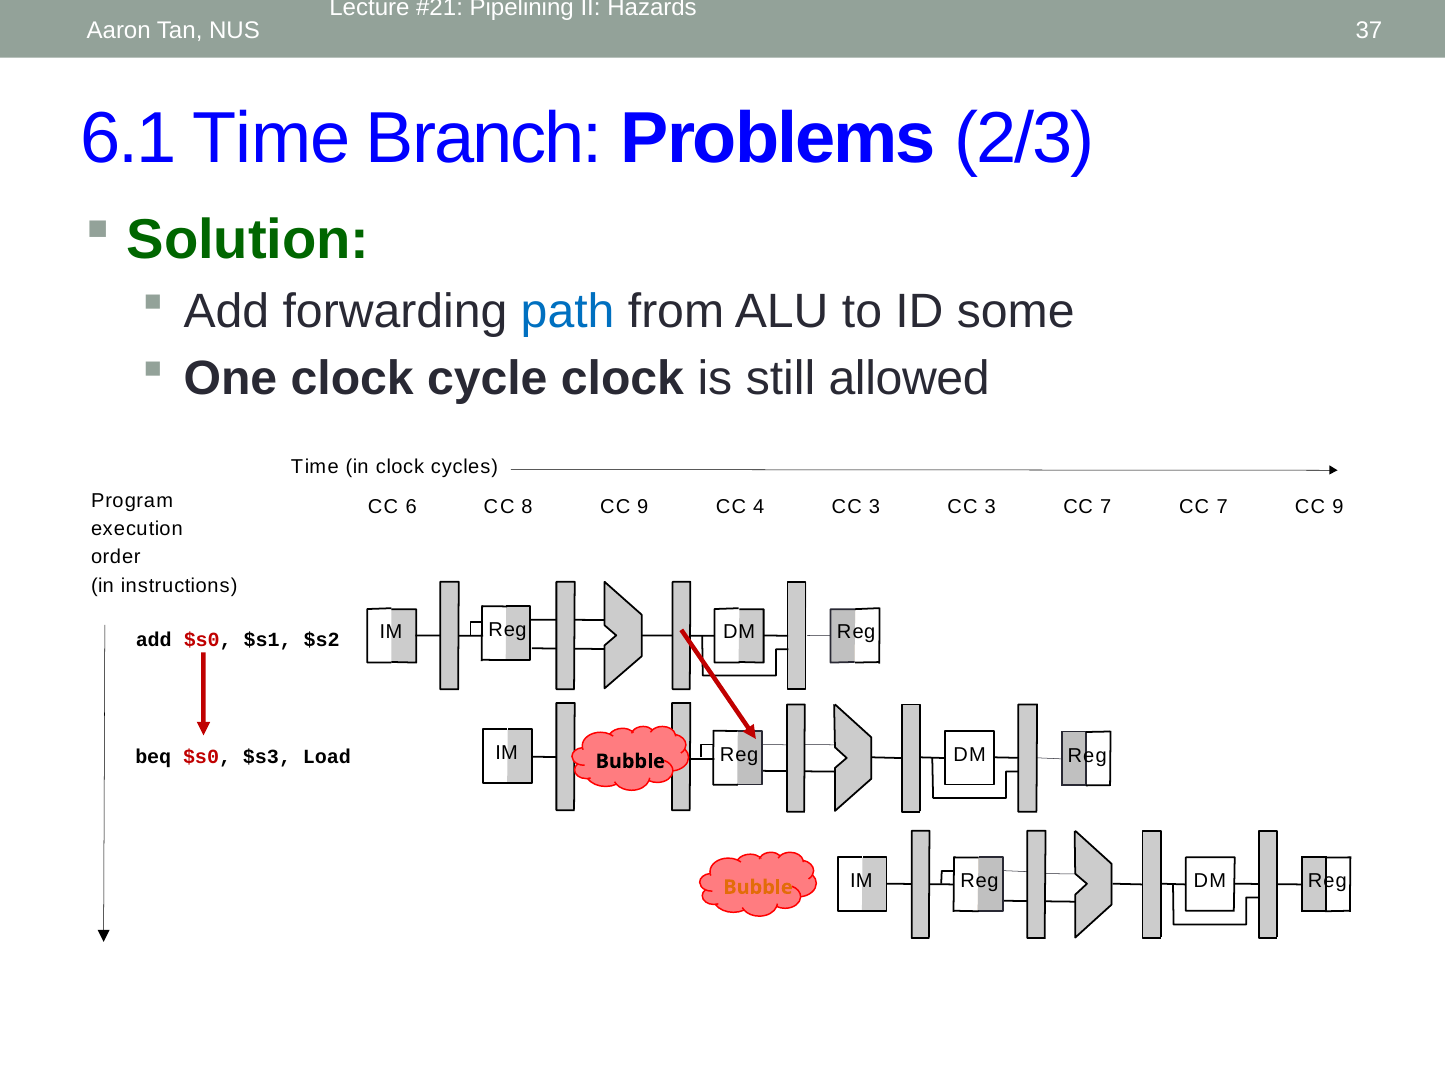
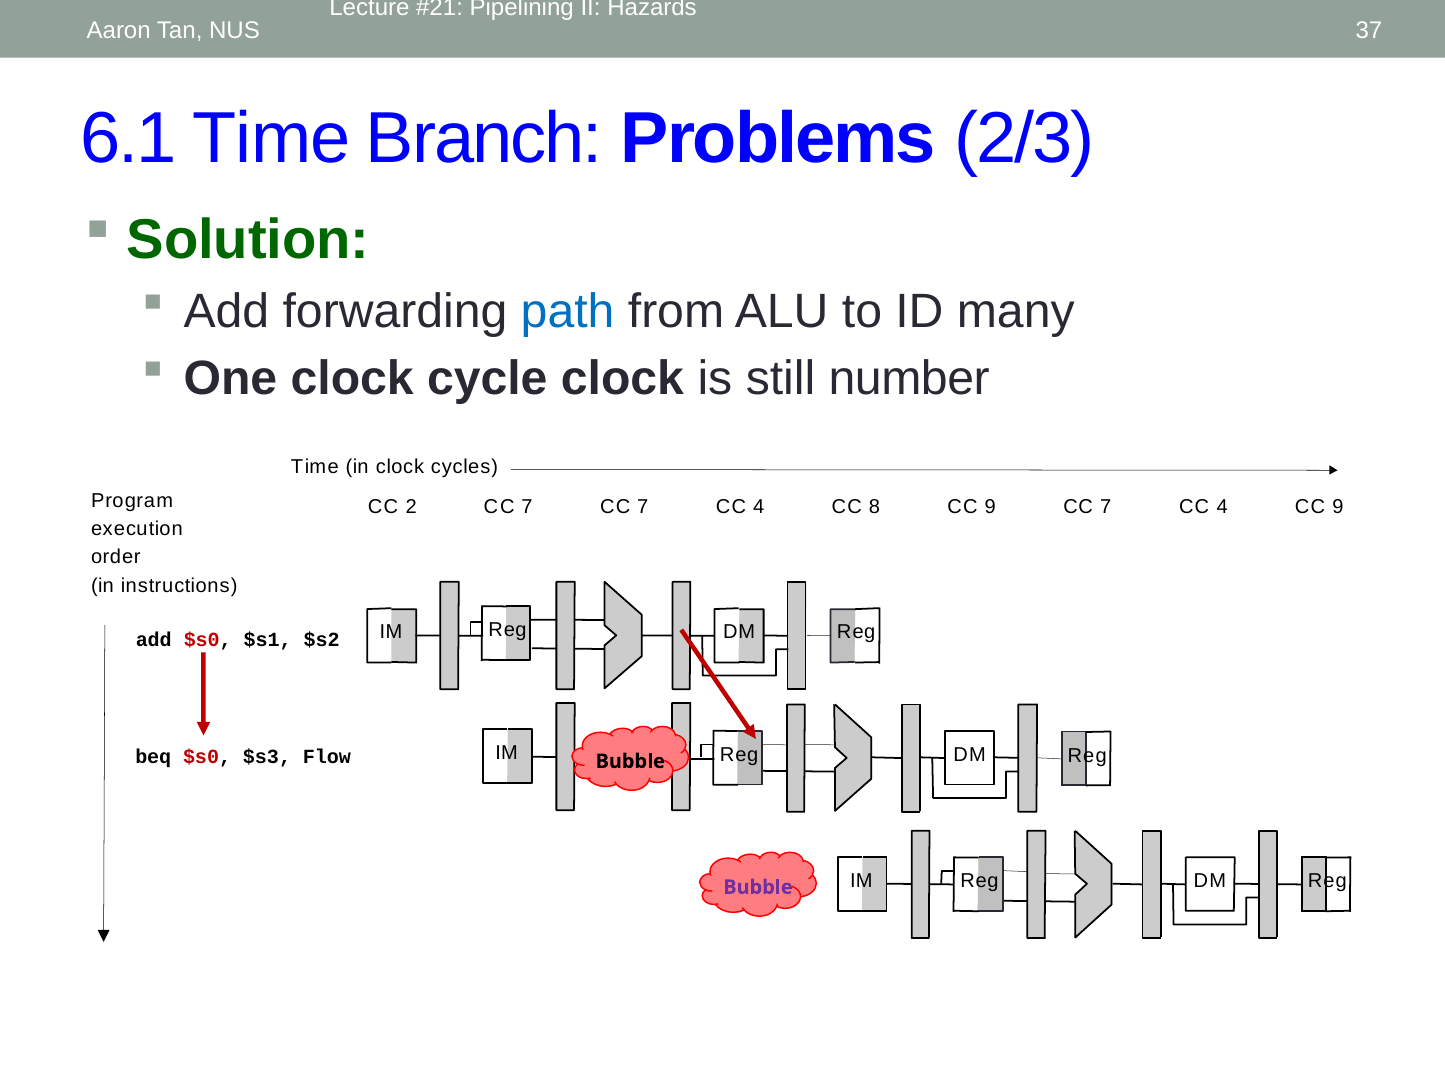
some: some -> many (1016, 311)
allowed: allowed -> number (909, 379)
6: 6 -> 2 (411, 508)
8: 8 -> 7 (527, 508)
9: 9 -> 7 (643, 508)
3: 3 -> 8 (875, 508)
3: 3 -> 9 (990, 508)
7: 7 -> 4 (1222, 508)
Load: Load -> Flow (327, 758)
Bubble colour: orange -> purple (758, 888)
